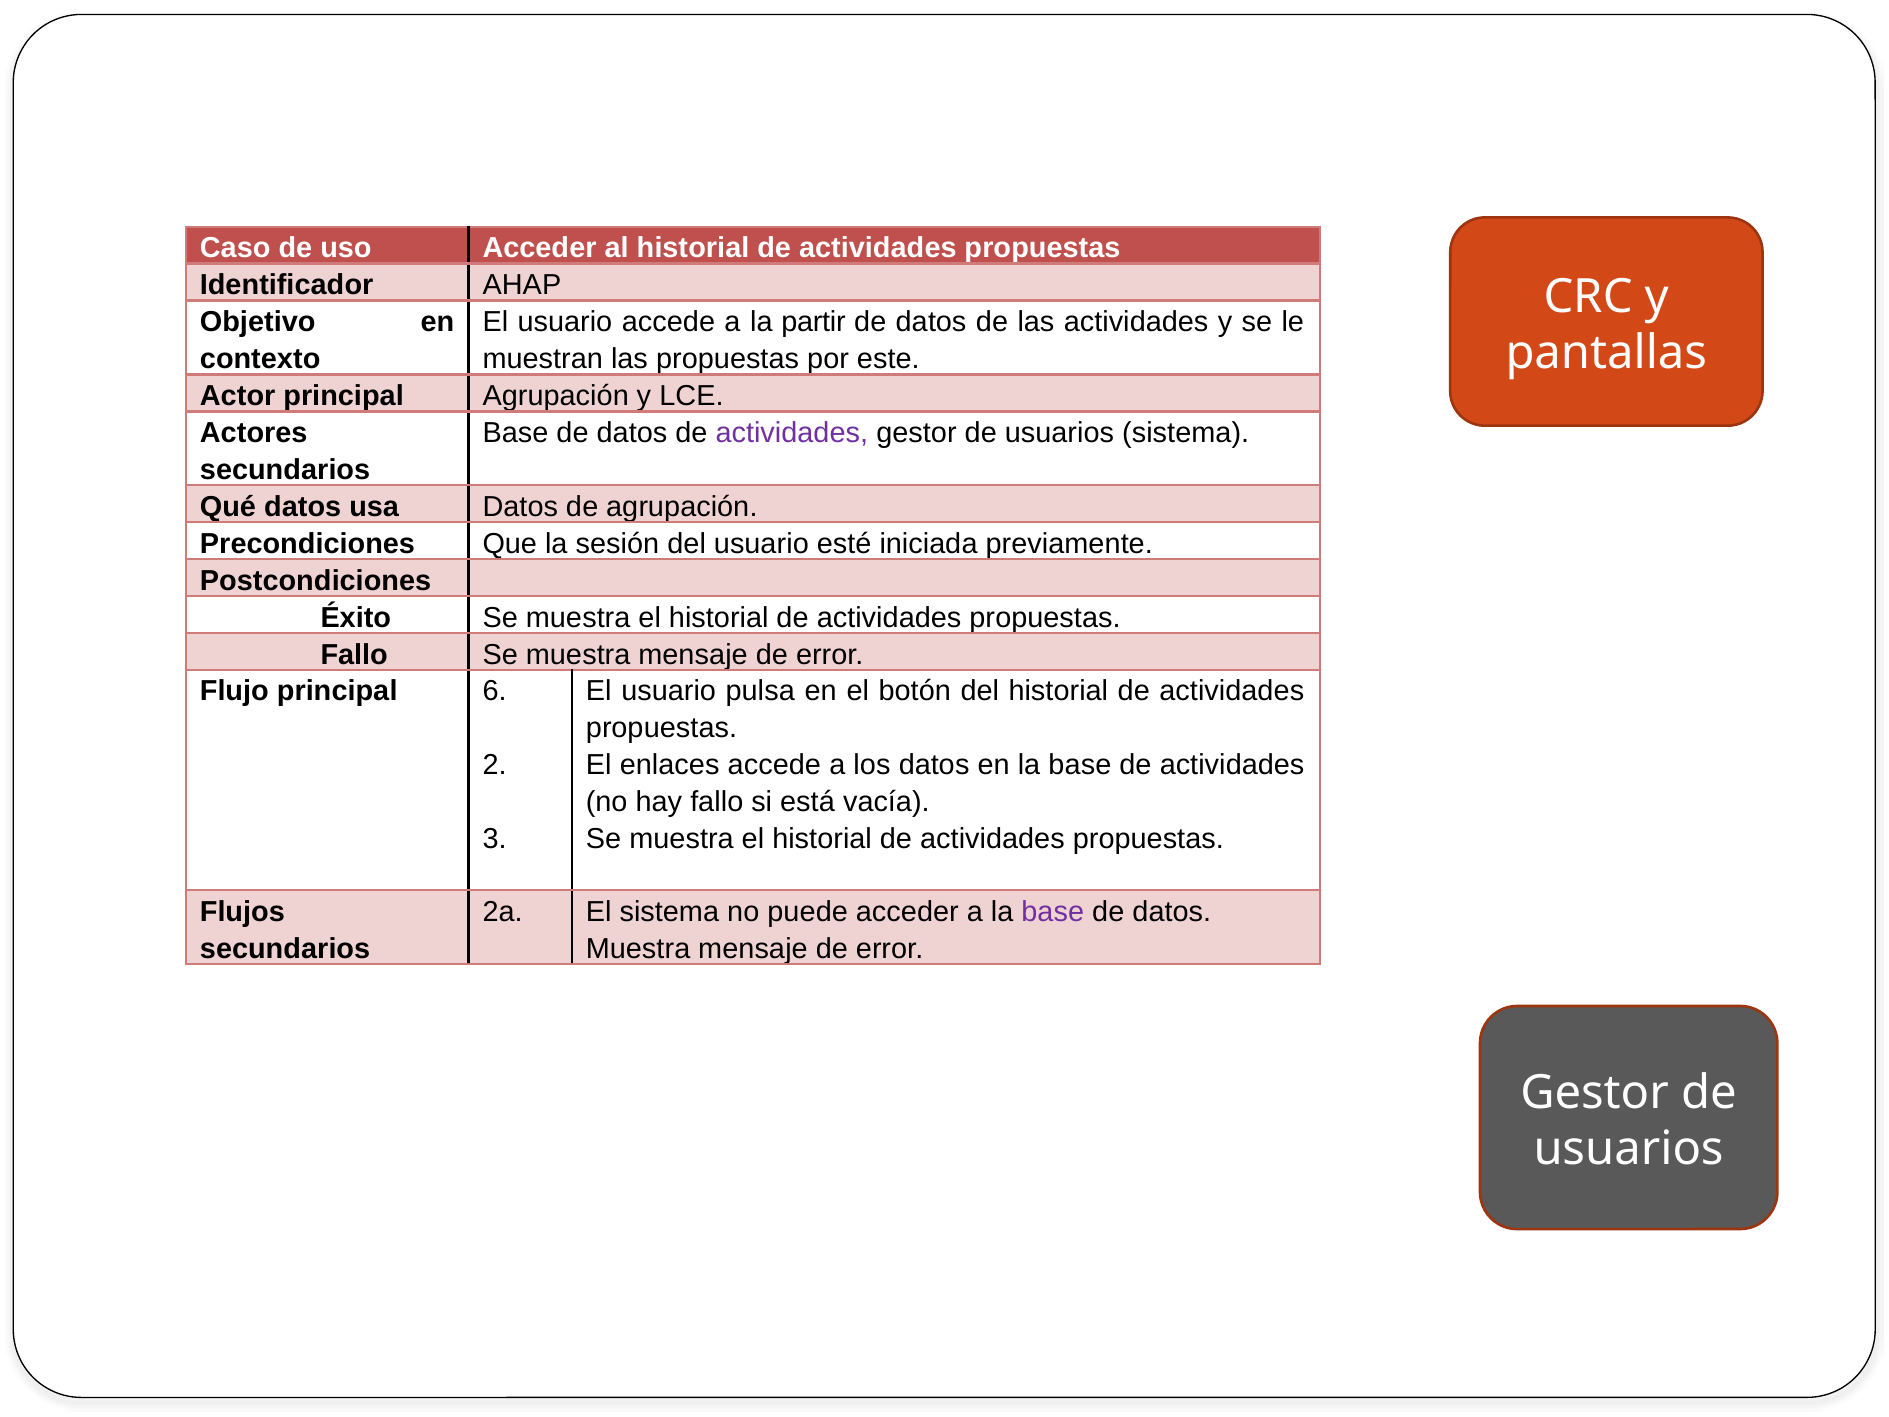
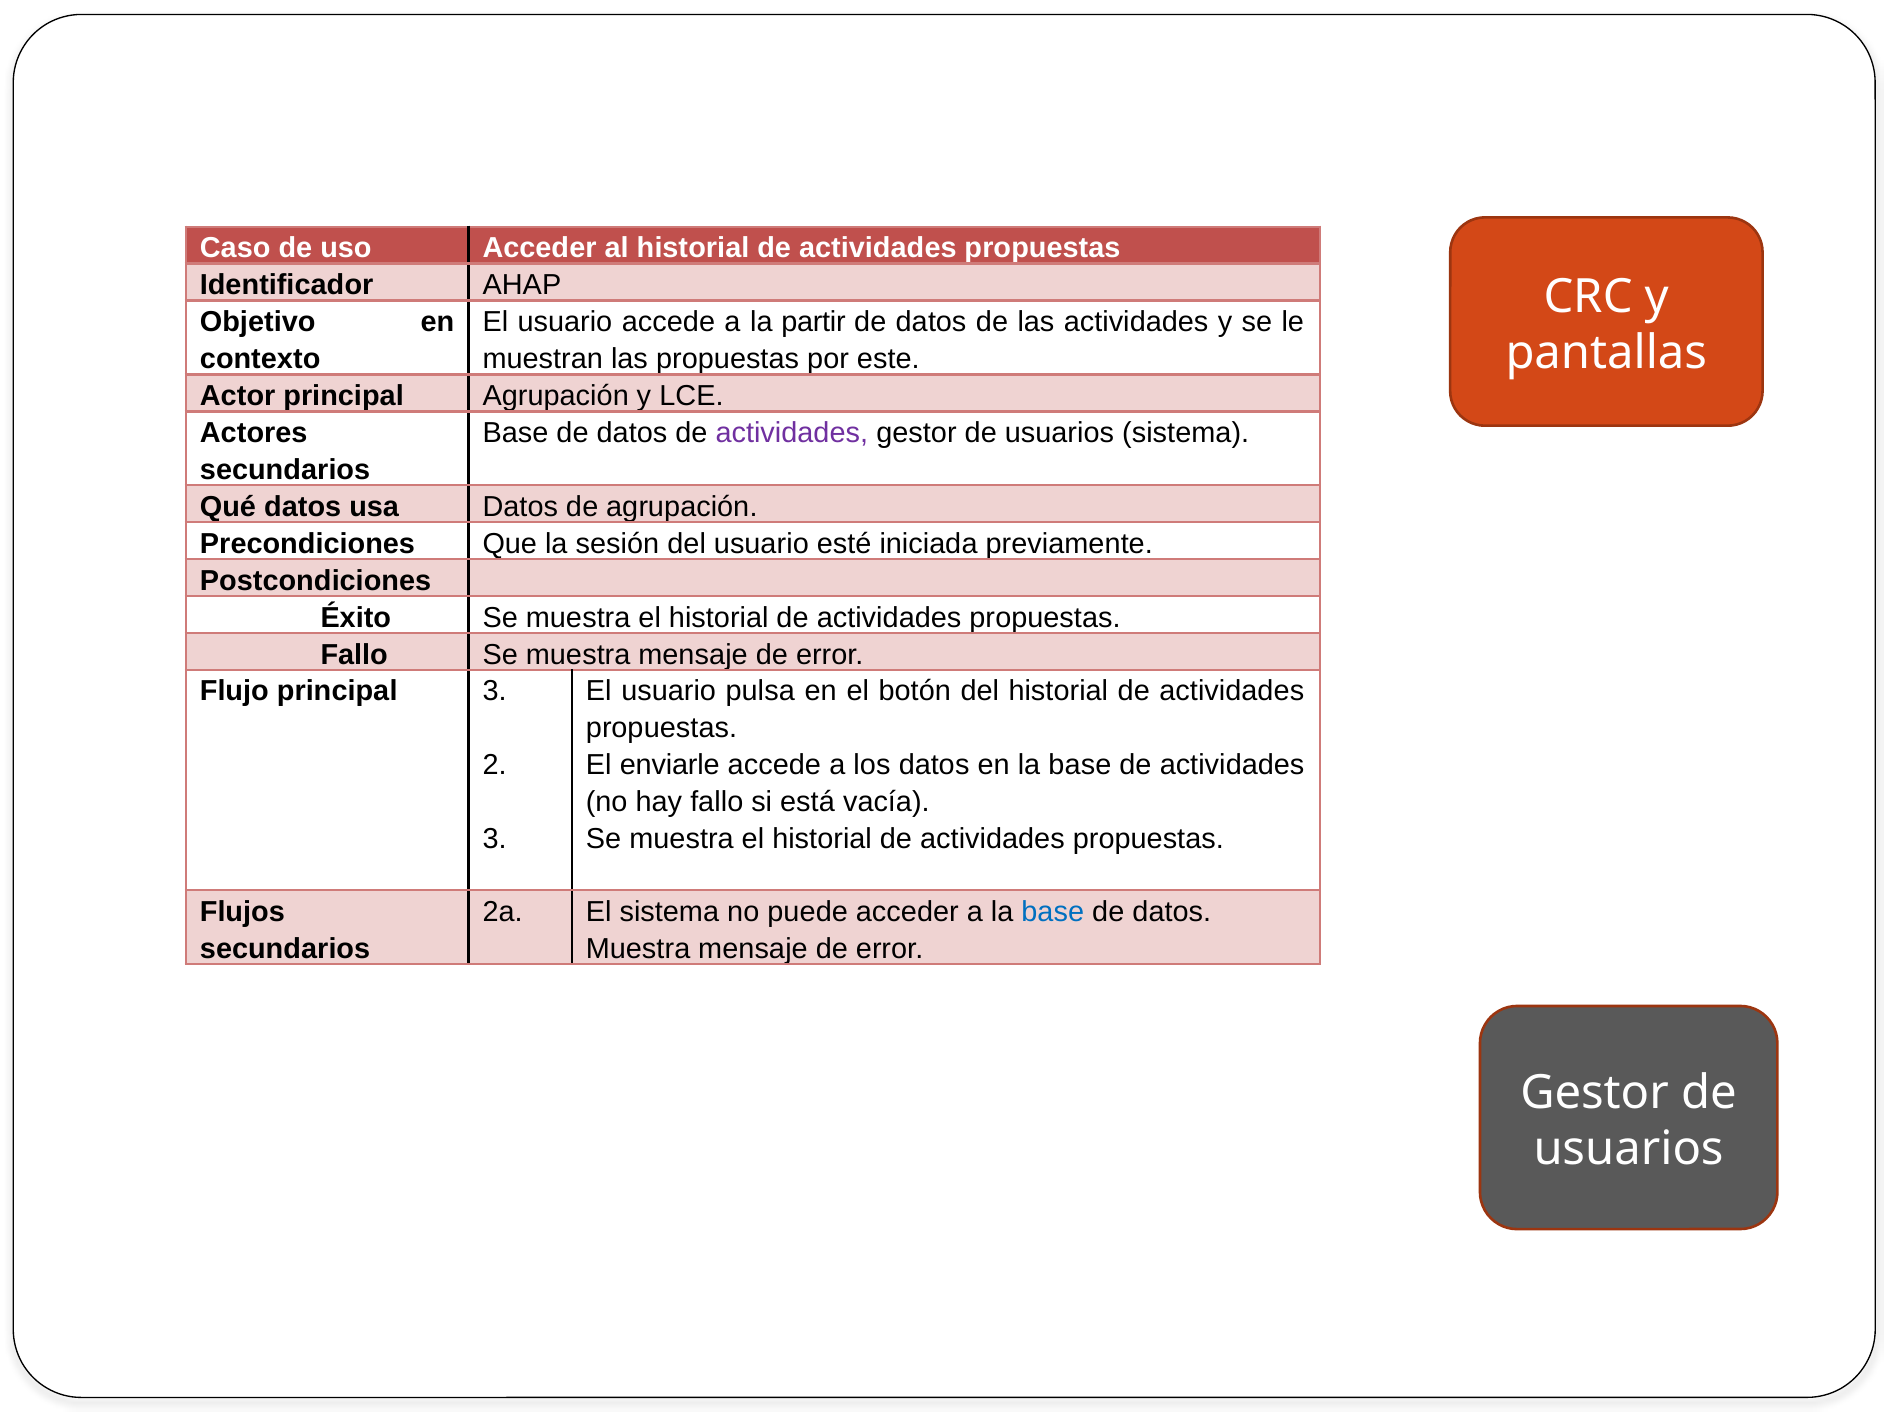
principal 6: 6 -> 3 (495, 691)
enlaces: enlaces -> enviarle (670, 765)
base colour: purple -> blue (1053, 911)
